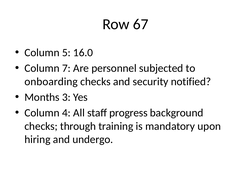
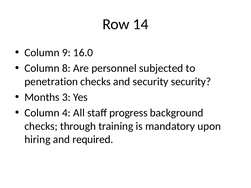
67: 67 -> 14 (141, 24)
5: 5 -> 9 (66, 53)
7: 7 -> 8 (66, 68)
onboarding: onboarding -> penetration (51, 82)
security notified: notified -> security (191, 82)
undergo: undergo -> required (93, 140)
